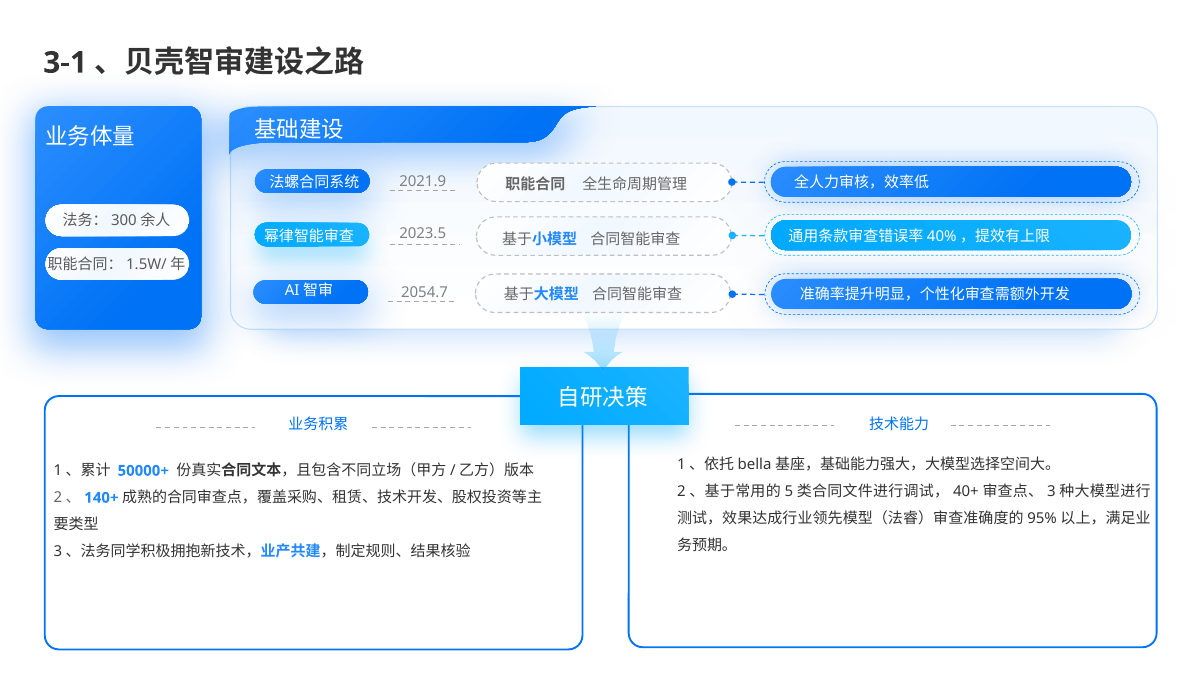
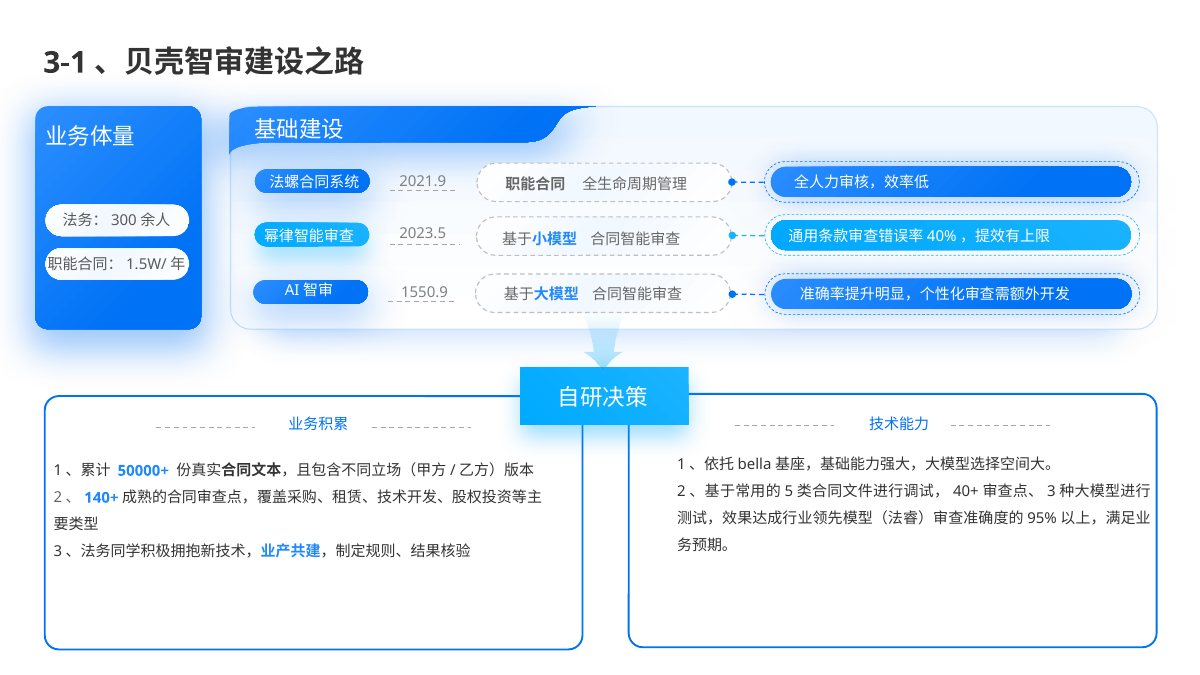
2054.7: 2054.7 -> 1550.9 (425, 292)
